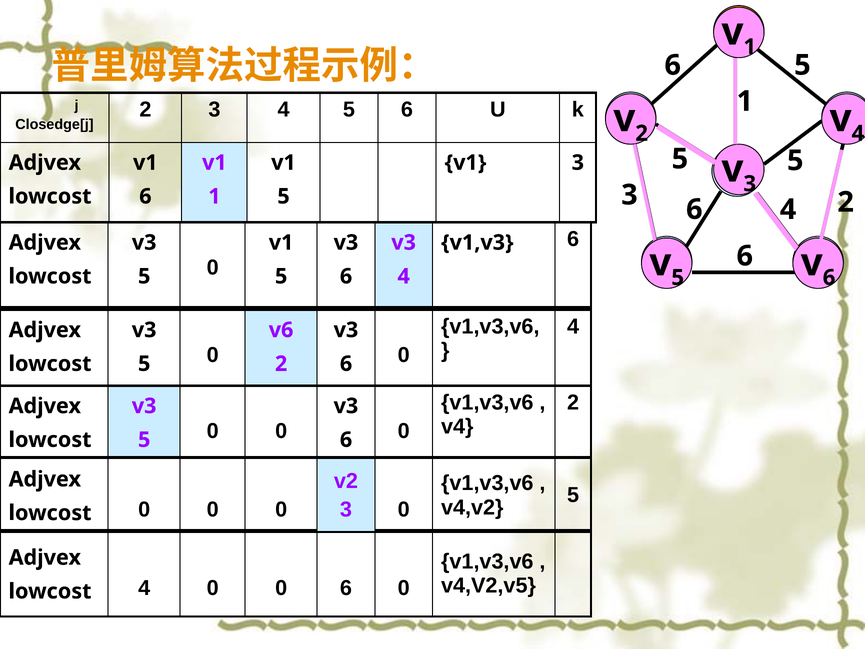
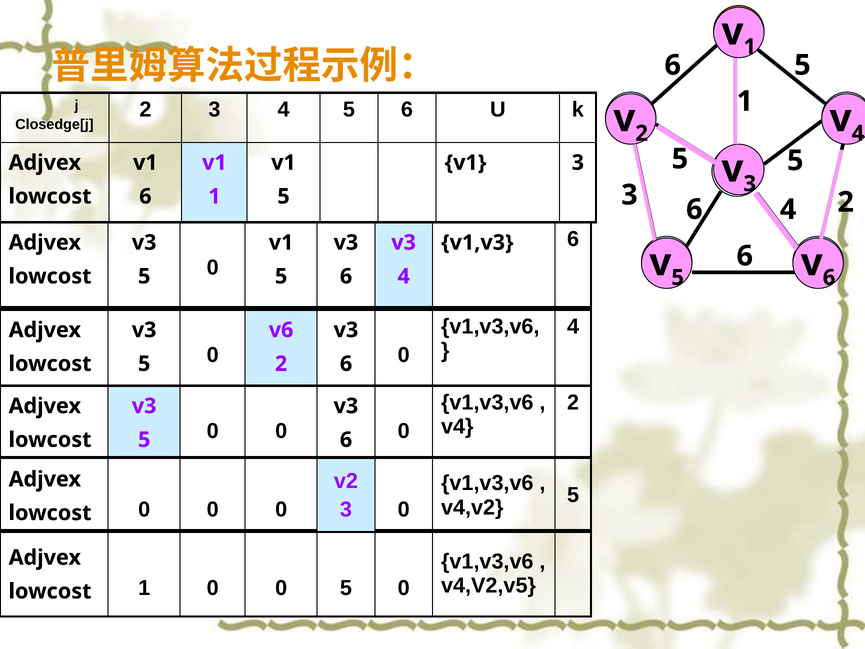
lowcost 4: 4 -> 1 (144, 588)
0 6: 6 -> 5 (346, 588)
